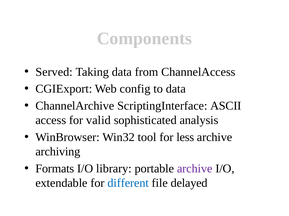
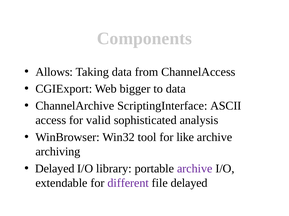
Served: Served -> Allows (54, 72)
config: config -> bigger (135, 89)
less: less -> like (185, 138)
Formats: Formats -> Delayed (55, 169)
different colour: blue -> purple (128, 184)
